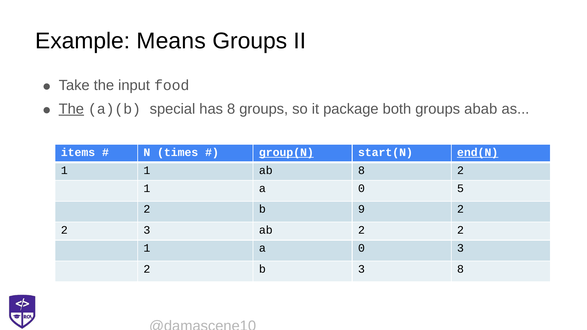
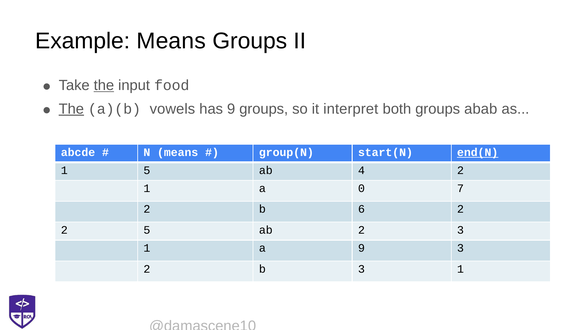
the underline: none -> present (104, 85)
special: special -> vowels (172, 109)
has 8: 8 -> 9 (231, 109)
package: package -> interpret (351, 109)
items: items -> abcde (78, 152)
N times: times -> means (178, 152)
group(N underline: present -> none (286, 152)
1 1: 1 -> 5 (147, 170)
ab 8: 8 -> 4 (361, 170)
5: 5 -> 7 (460, 188)
9: 9 -> 6 (361, 209)
2 3: 3 -> 5 (147, 230)
ab 2 2: 2 -> 3 (460, 230)
0: 0 -> 9 (361, 248)
b 3 8: 8 -> 1 (460, 269)
